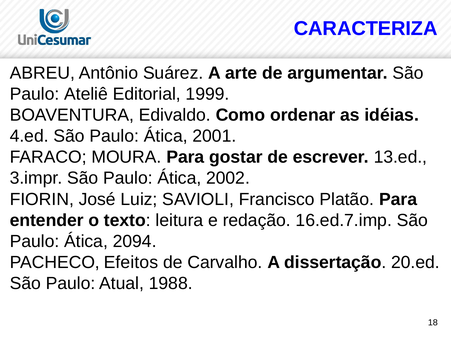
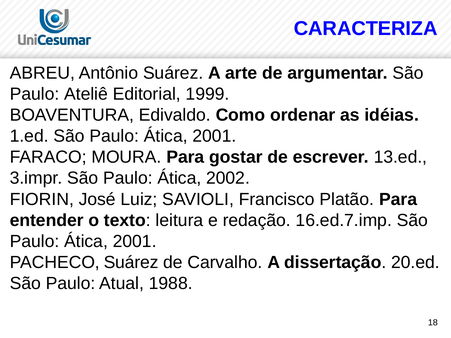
4.ed: 4.ed -> 1.ed (29, 136)
2094: 2094 -> 2001 (135, 241)
PACHECO Efeitos: Efeitos -> Suárez (131, 263)
